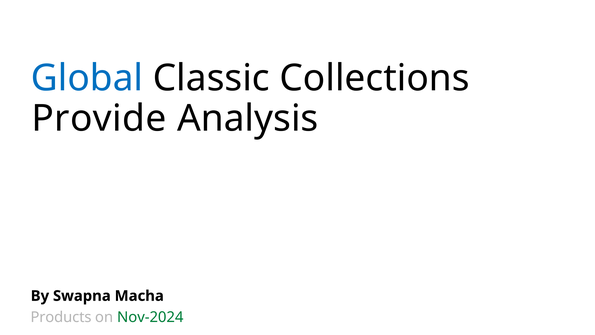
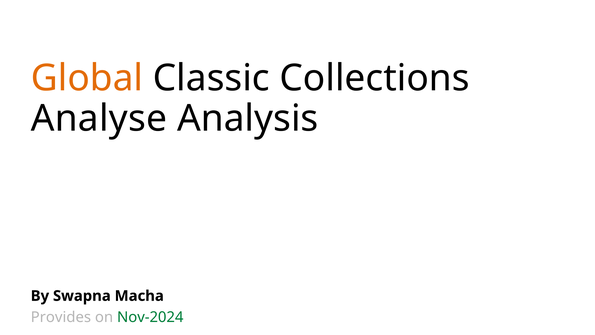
Global colour: blue -> orange (87, 78)
Provide: Provide -> Analyse (99, 118)
Products: Products -> Provides (61, 317)
